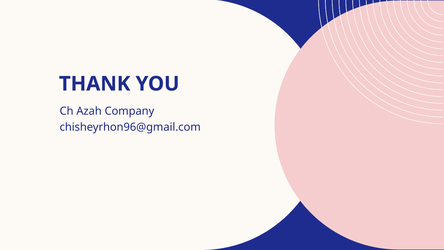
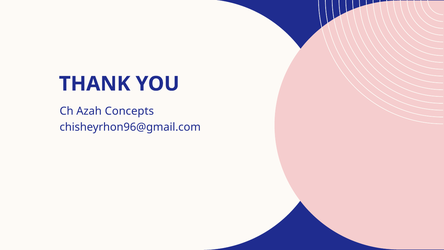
Company: Company -> Concepts (129, 111)
